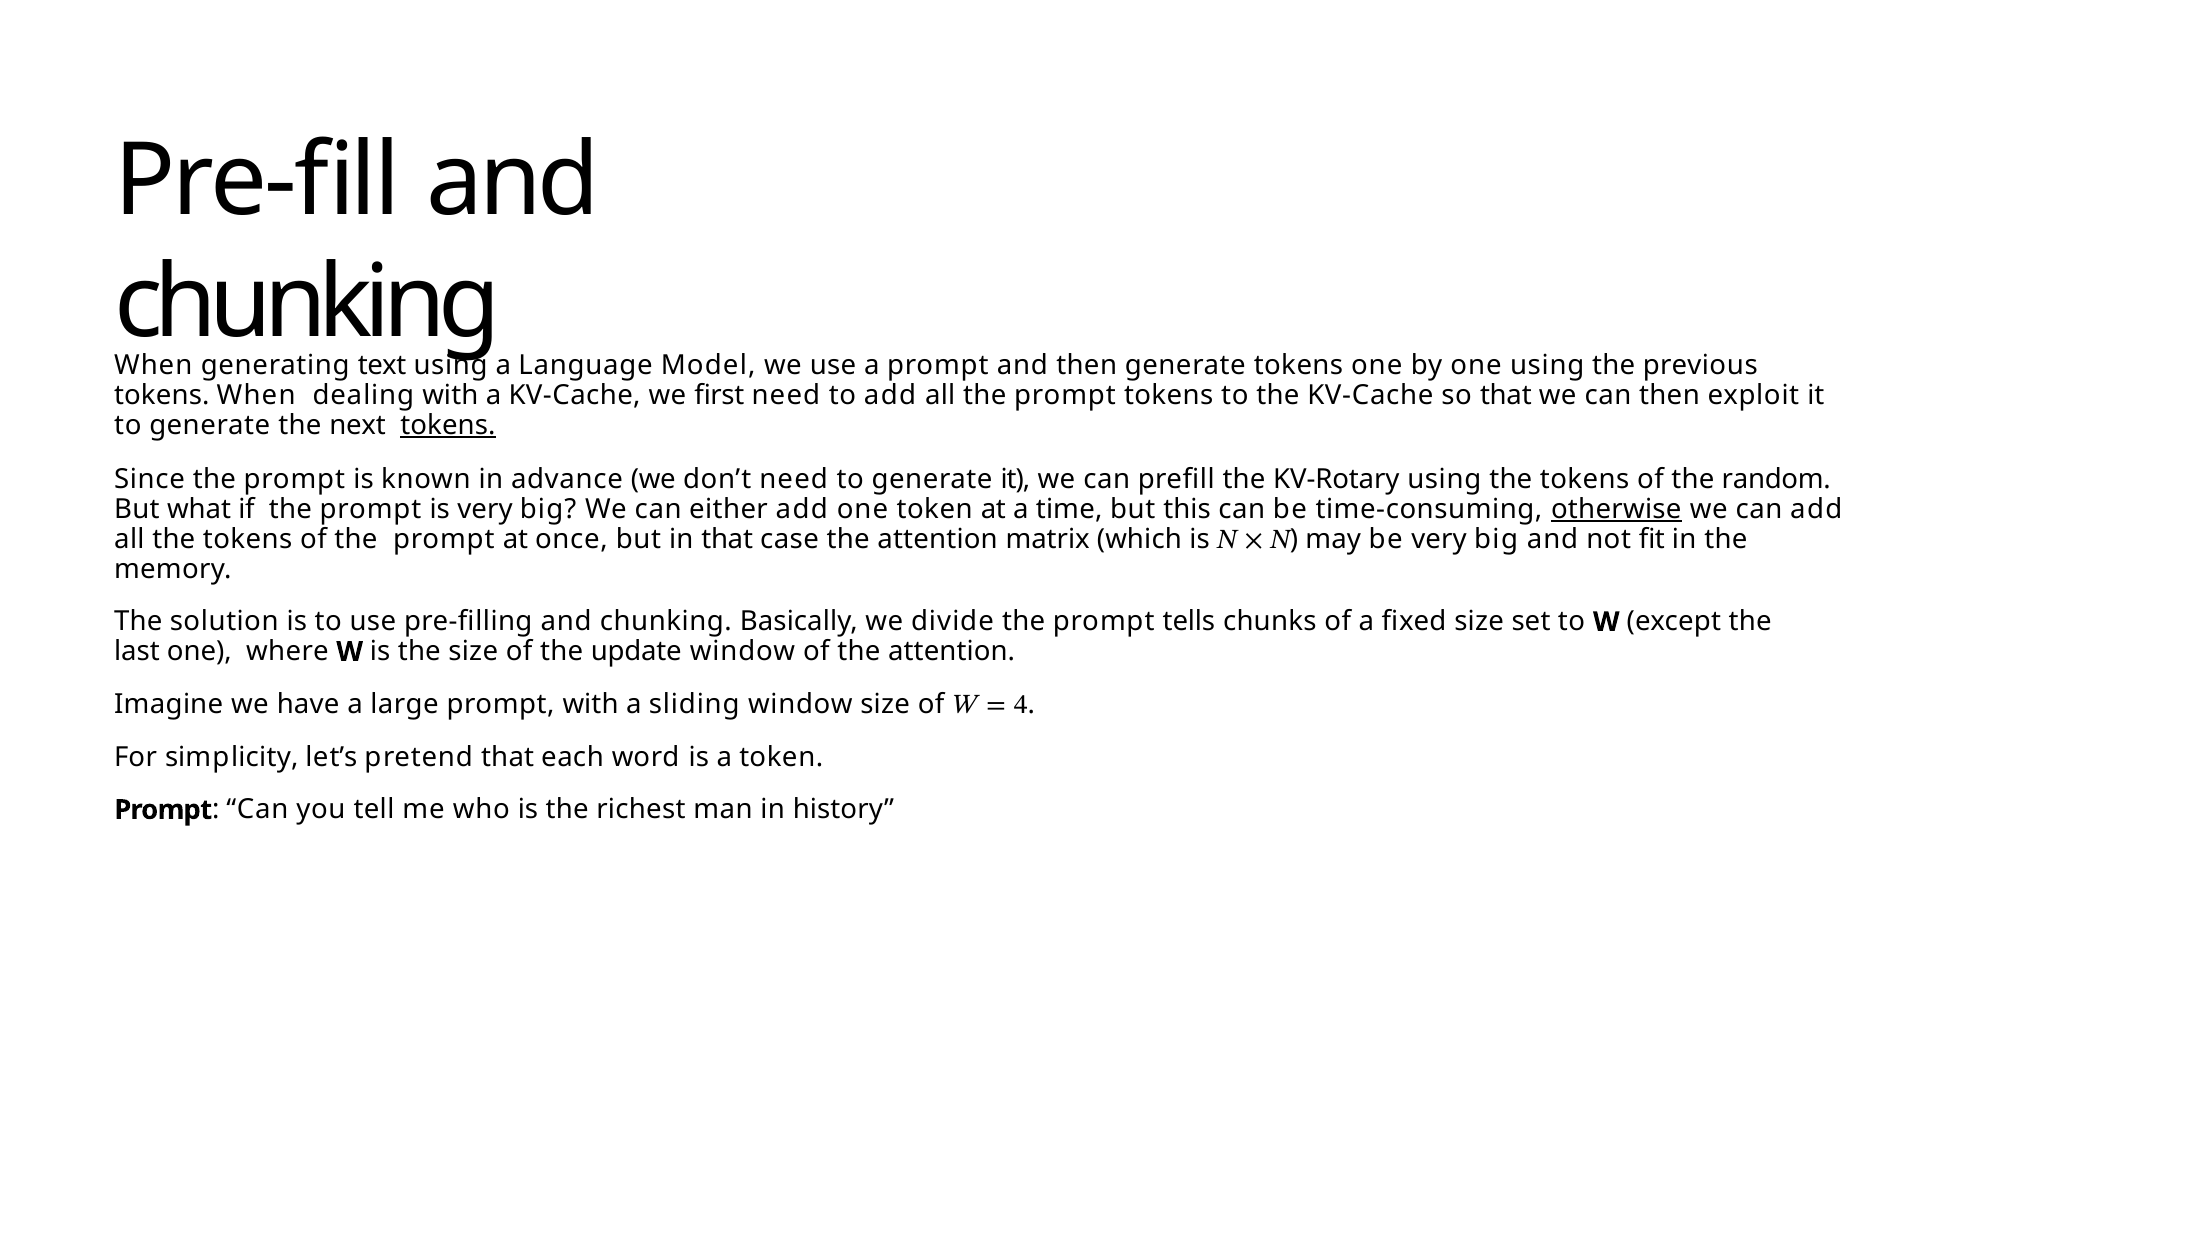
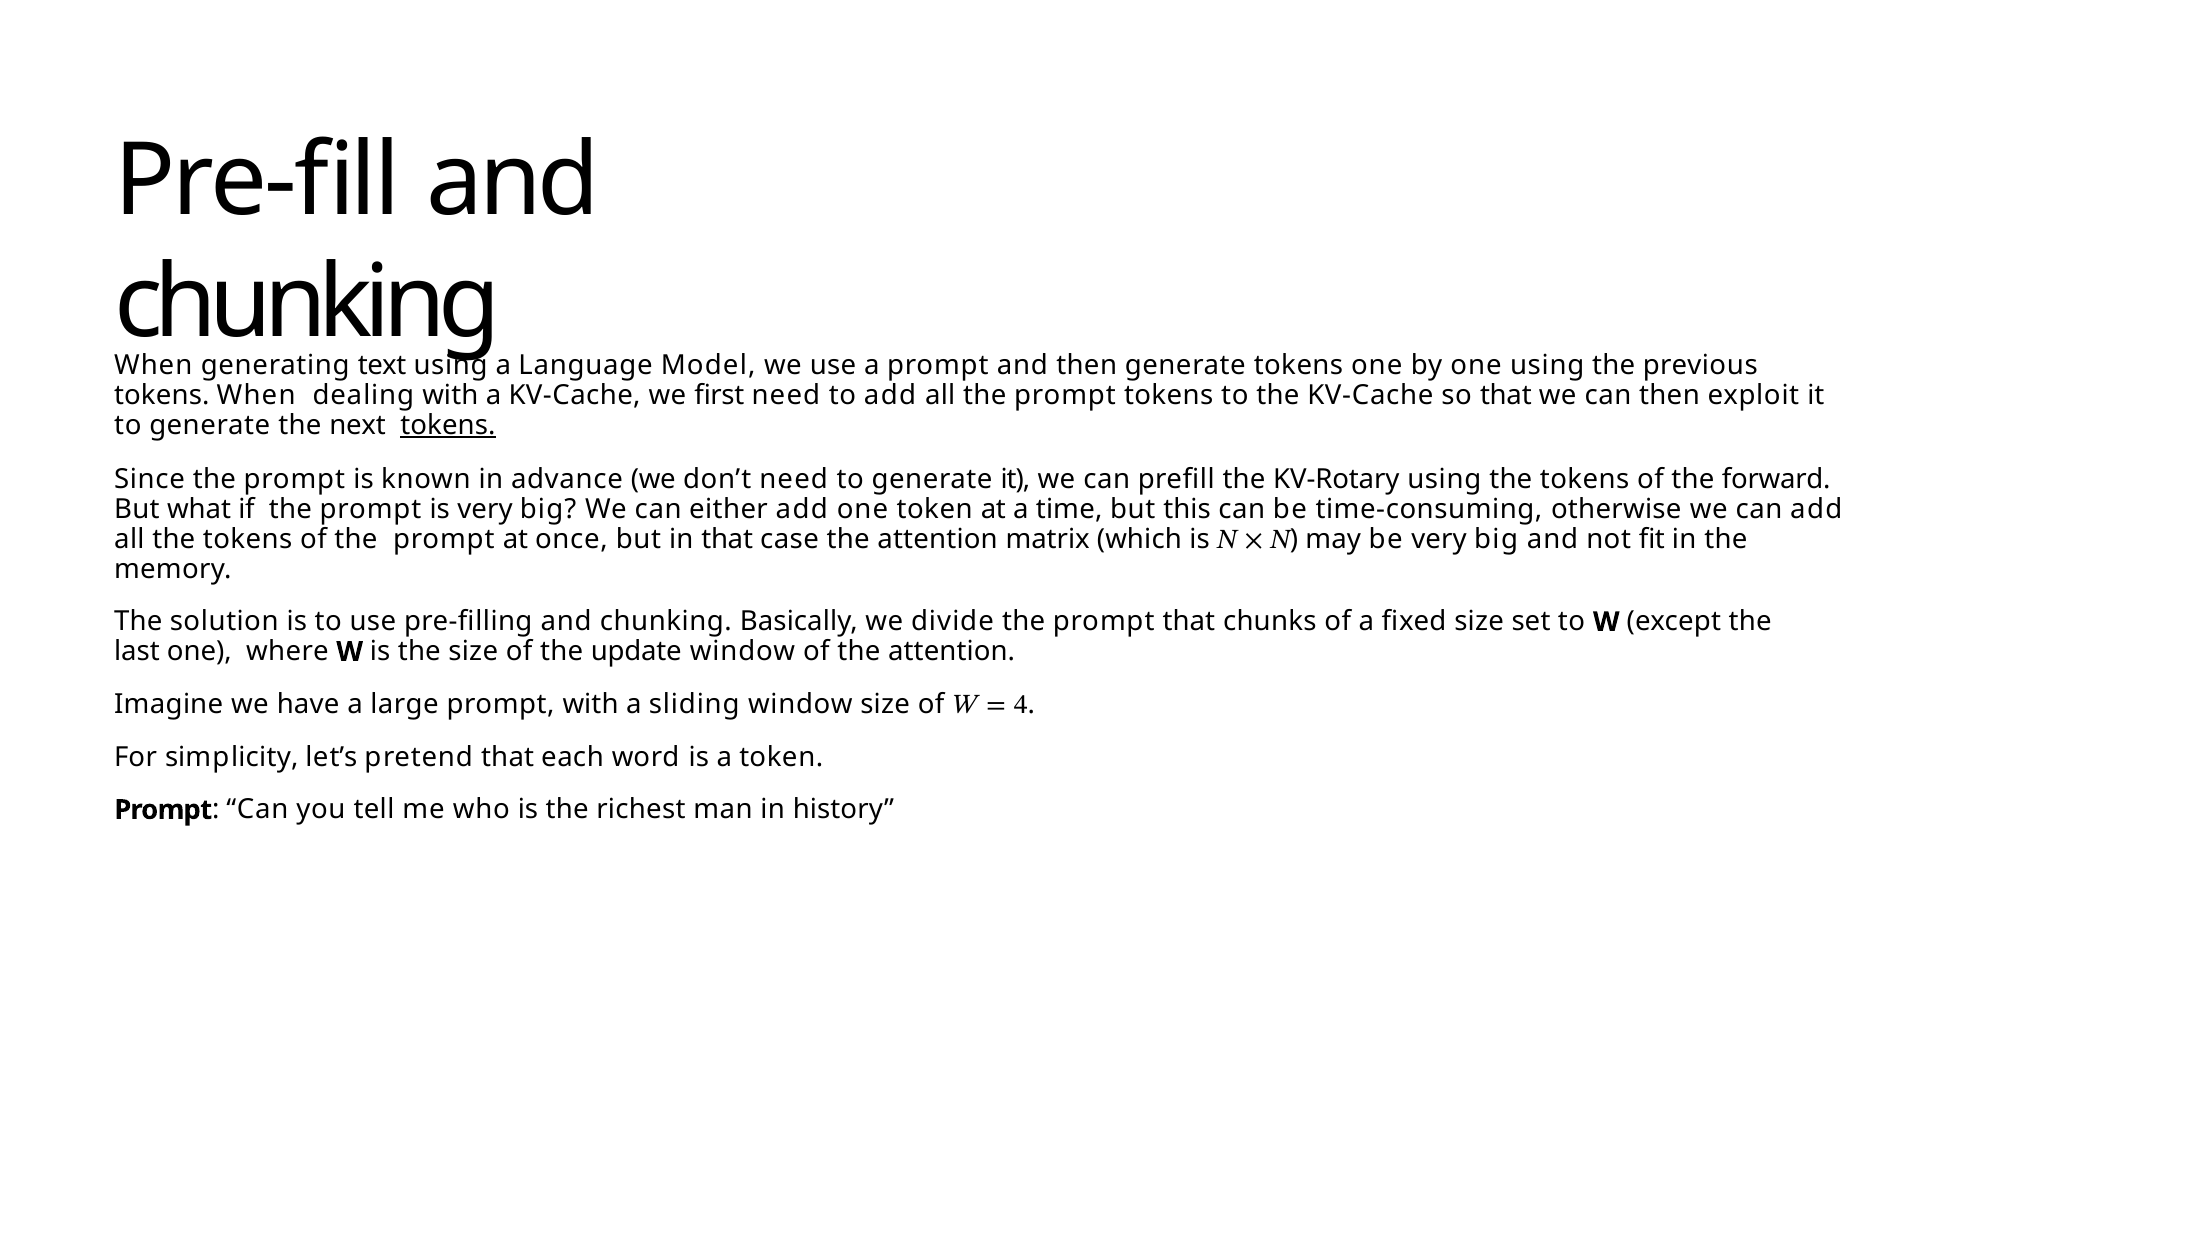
random: random -> forward (1776, 479)
otherwise underline: present -> none (1616, 509)
prompt tells: tells -> that (1189, 622)
